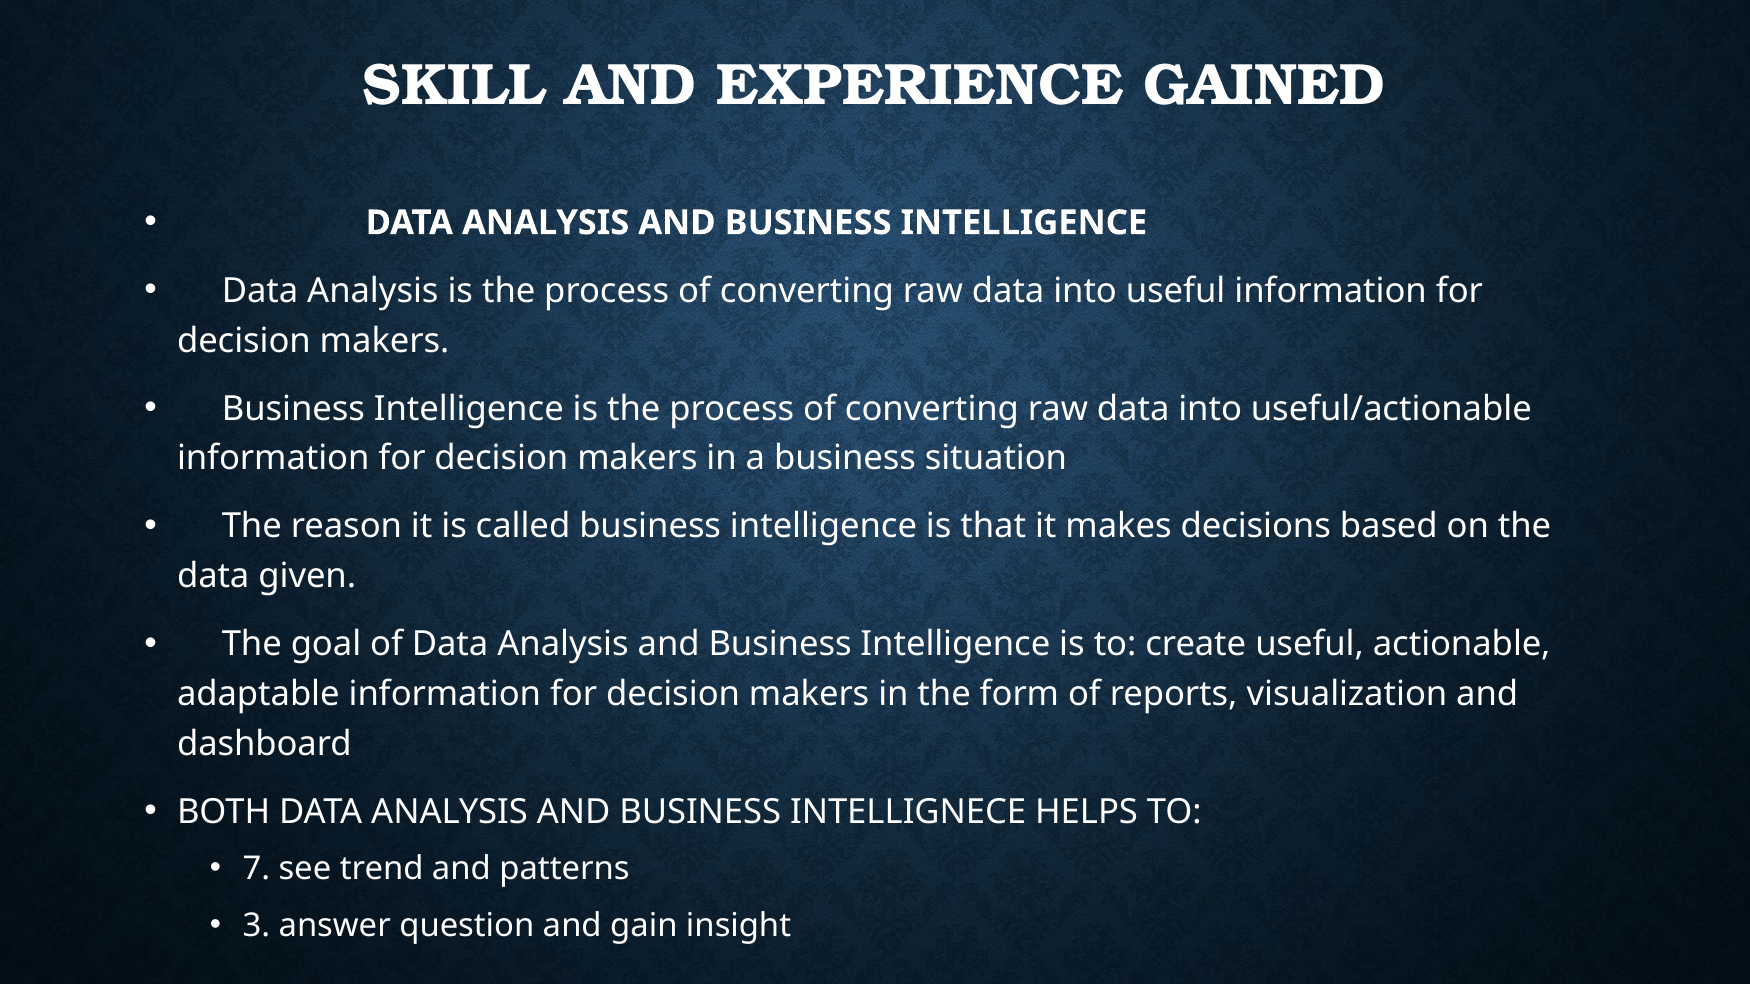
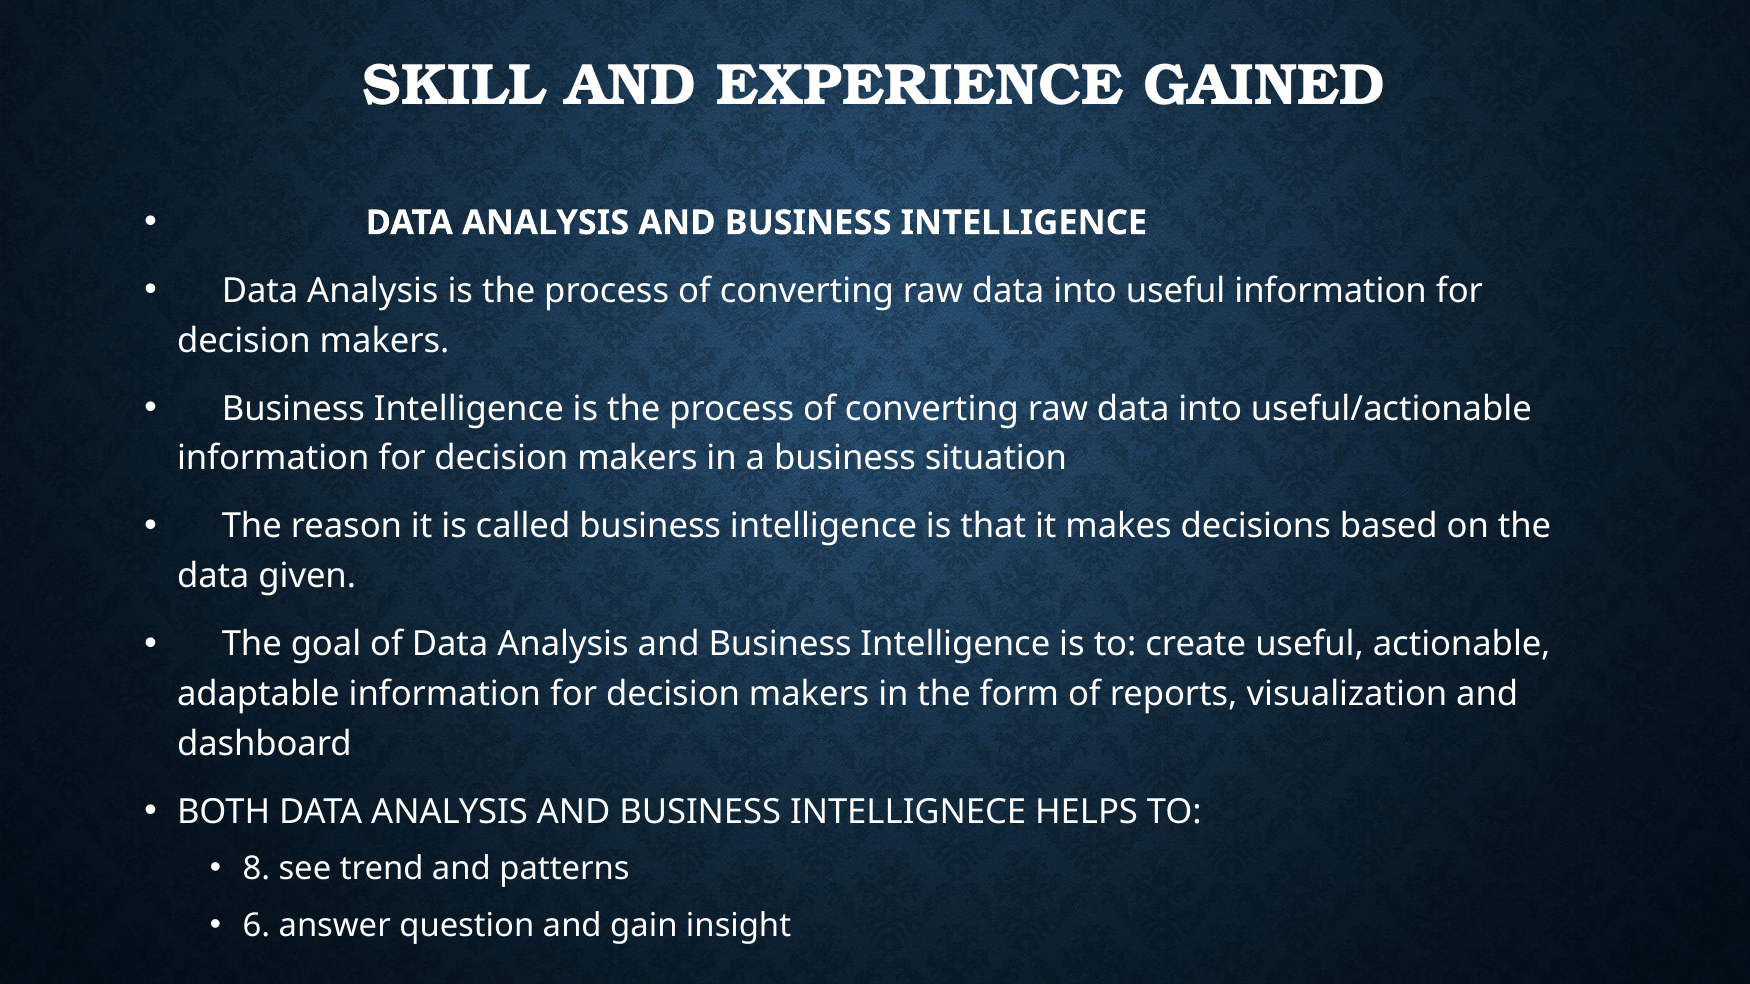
7: 7 -> 8 (256, 869)
3: 3 -> 6 (256, 926)
